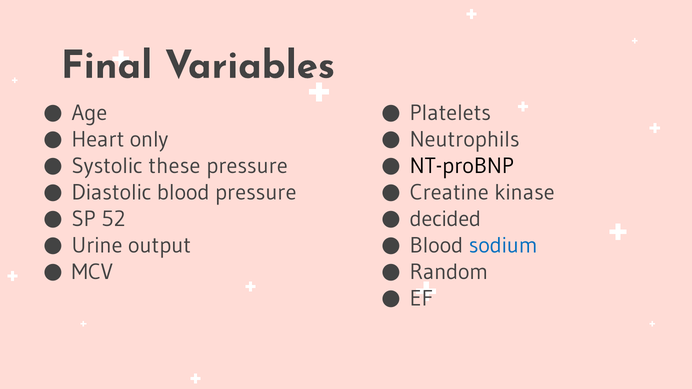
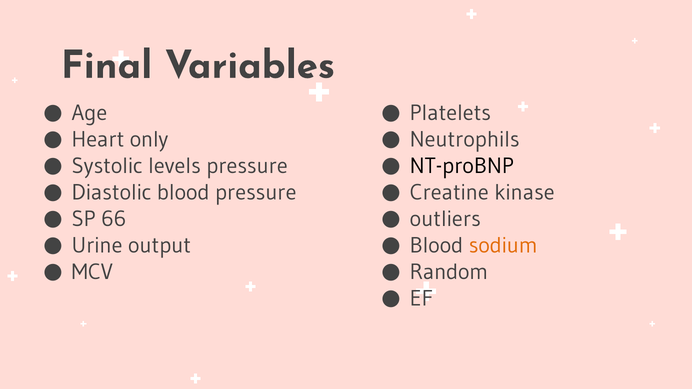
these: these -> levels (174, 166)
52: 52 -> 66 (114, 219)
decided: decided -> outliers (445, 219)
sodium colour: blue -> orange (503, 246)
